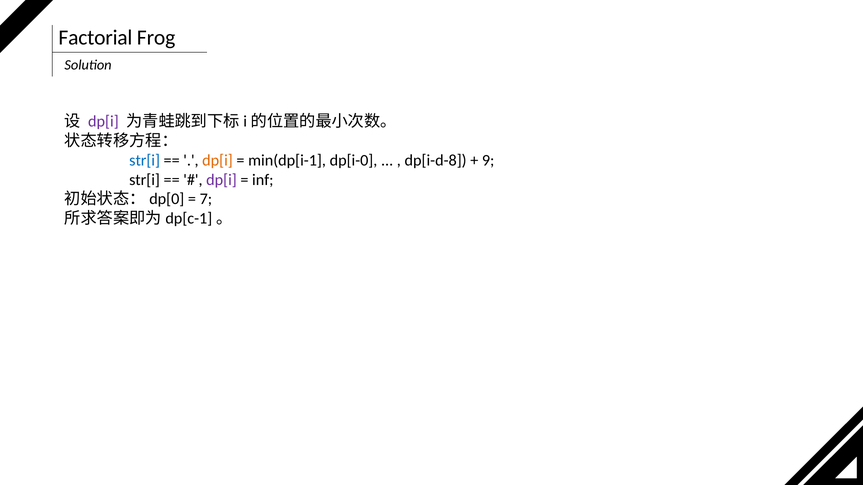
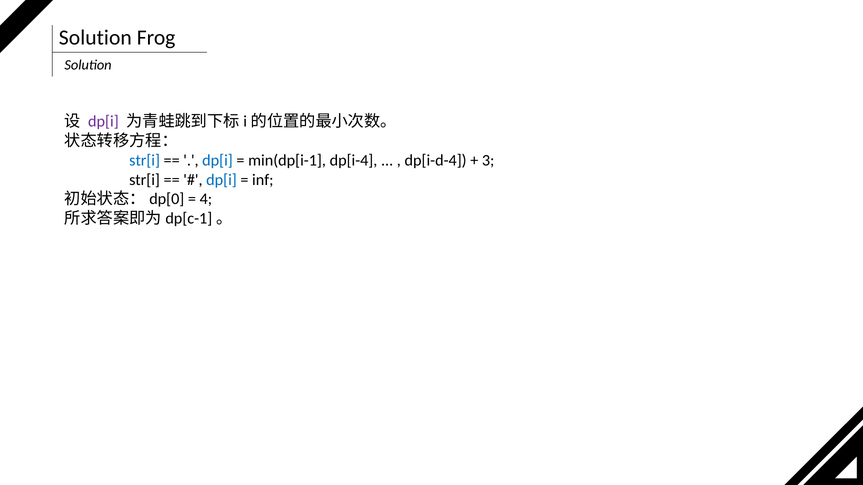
Factorial: Factorial -> Solution (95, 37)
dp[i colour: orange -> blue (218, 160)
dp[i-0: dp[i-0 -> dp[i-4 (354, 160)
dp[i-d-8: dp[i-d-8 -> dp[i-d-4 (436, 160)
9: 9 -> 3 (488, 160)
dp[i colour: purple -> blue (222, 180)
7: 7 -> 4 (206, 199)
